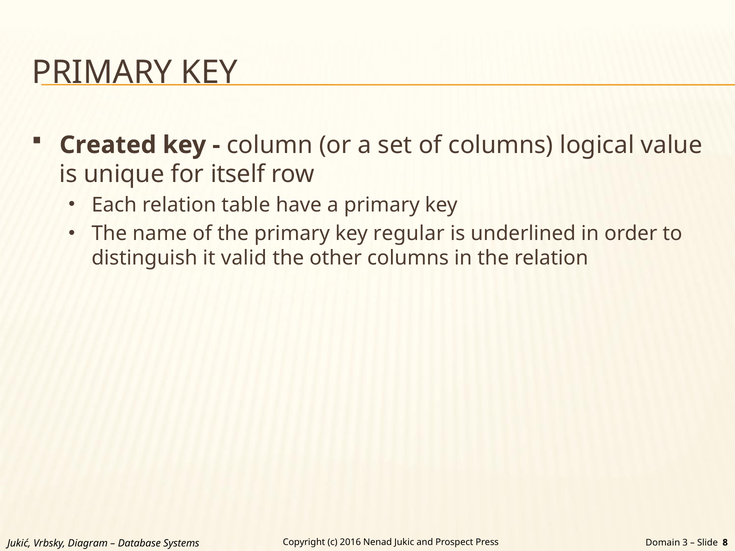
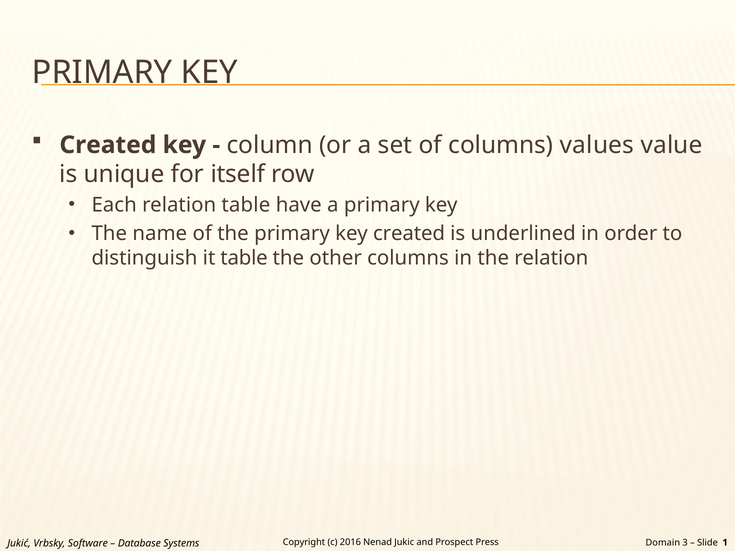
logical: logical -> values (597, 145)
key regular: regular -> created (409, 234)
it valid: valid -> table (244, 258)
Diagram: Diagram -> Software (88, 543)
8: 8 -> 1 (725, 543)
